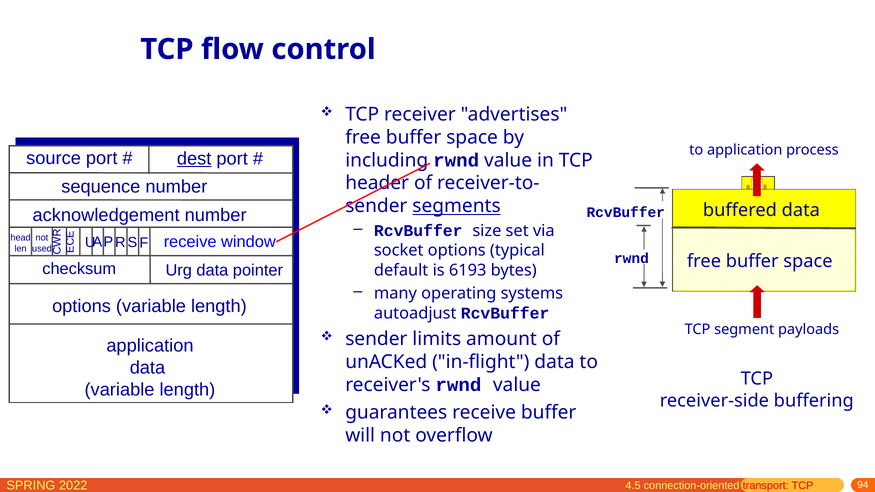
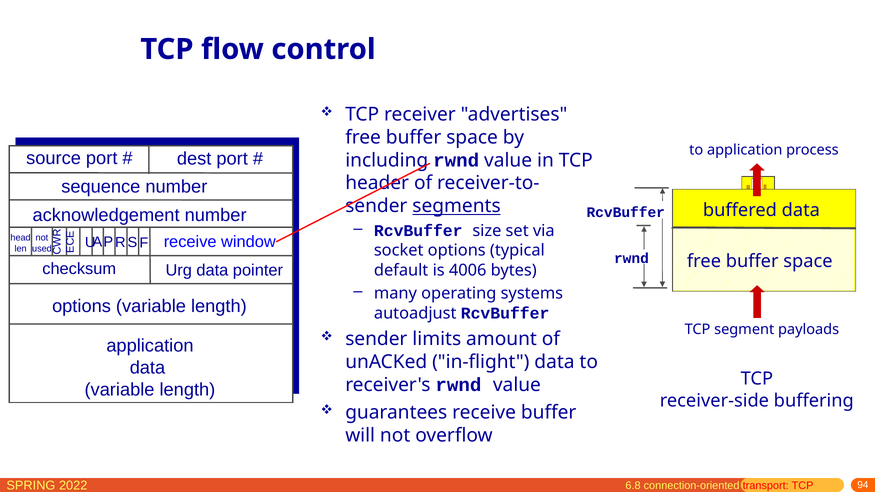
dest underline: present -> none (194, 159)
6193: 6193 -> 4006 (468, 270)
4.5: 4.5 -> 6.8 (633, 486)
